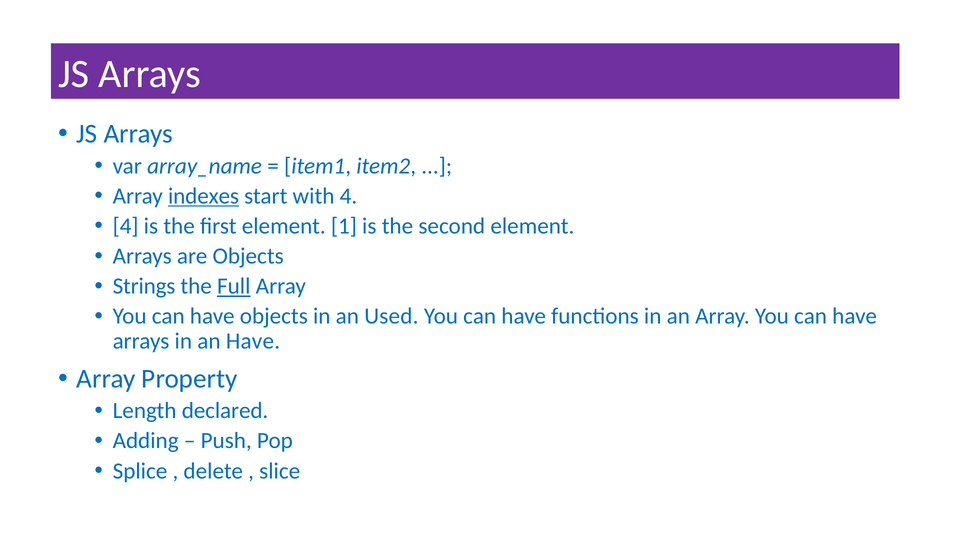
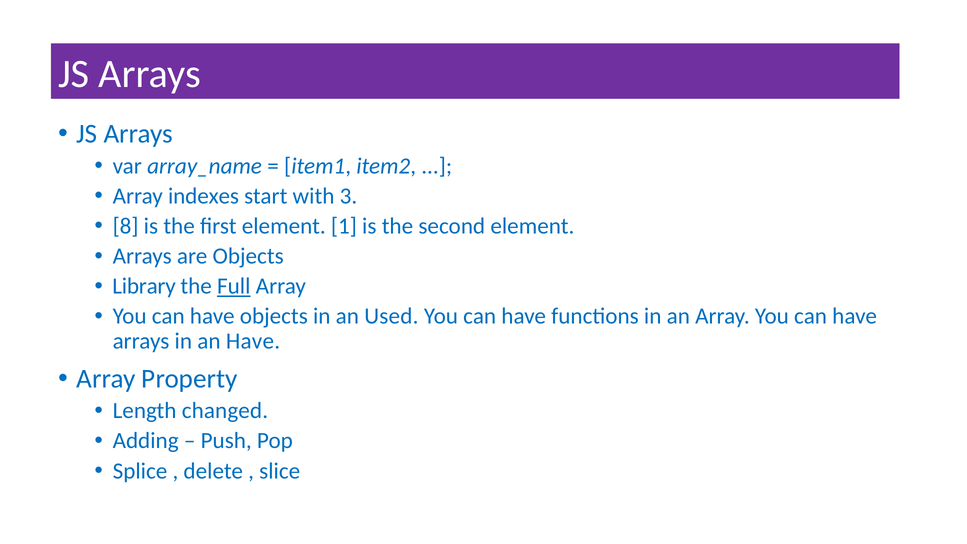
indexes underline: present -> none (204, 196)
with 4: 4 -> 3 (348, 196)
4: 4 -> 8 (126, 226)
Strings: Strings -> Library (144, 286)
declared: declared -> changed (225, 411)
